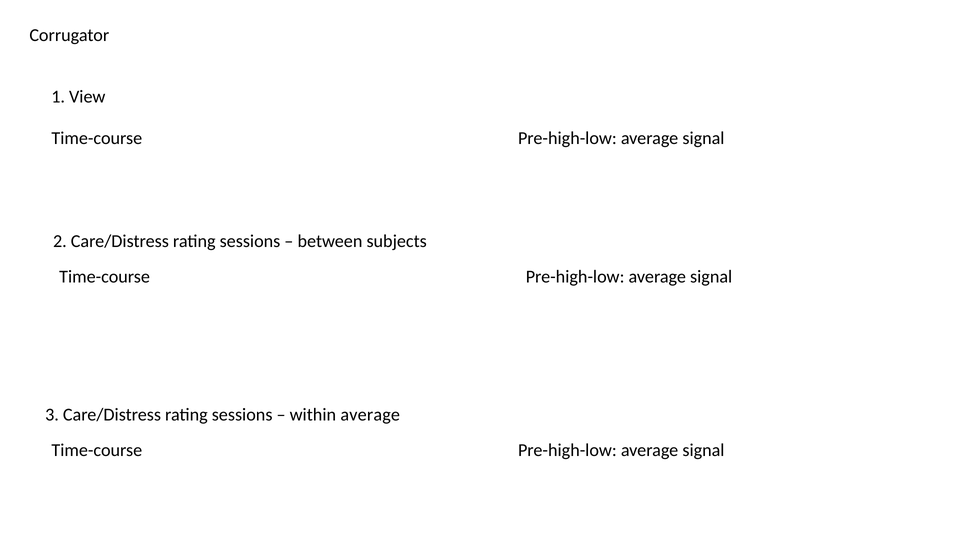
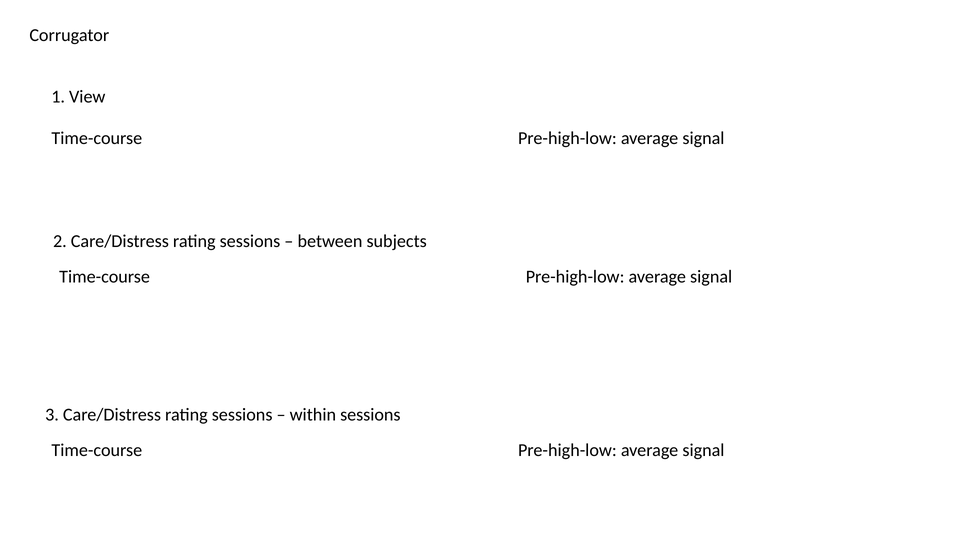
within average: average -> sessions (370, 414)
